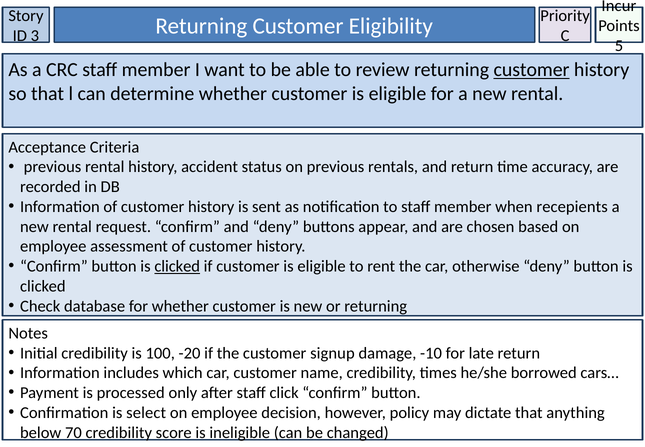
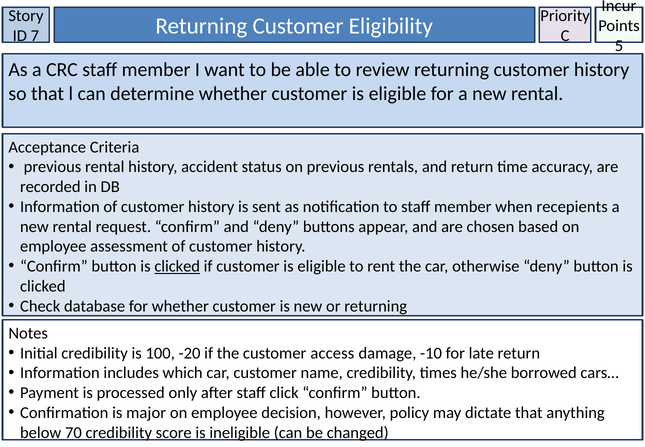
3: 3 -> 7 (35, 36)
customer underline: present -> none (532, 70)
signup: signup -> access (332, 353)
select: select -> major (146, 412)
